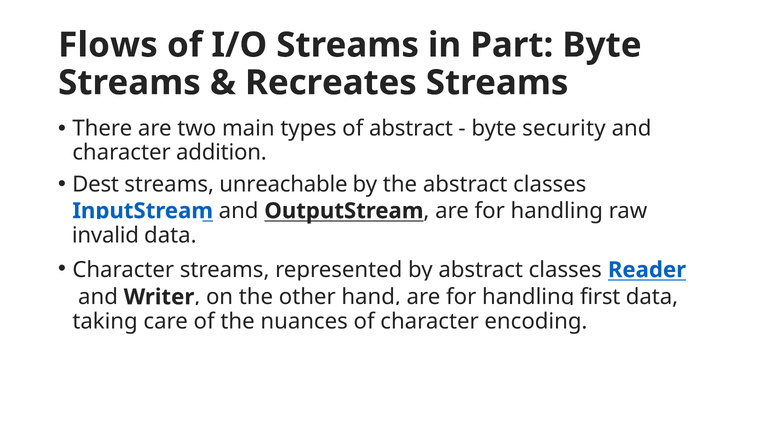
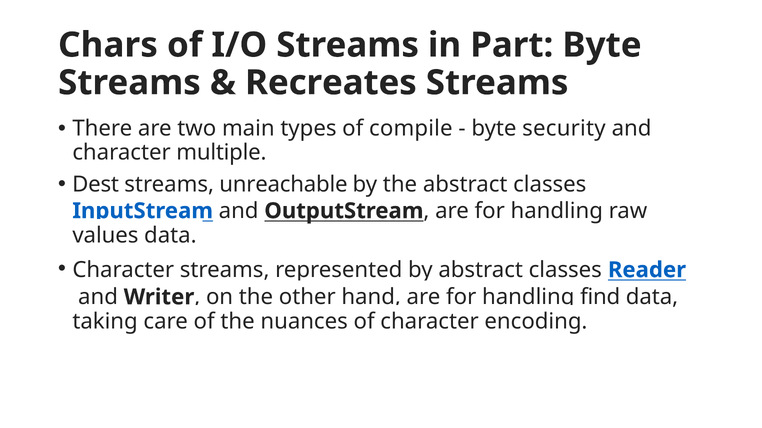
Flows: Flows -> Chars (108, 45)
of abstract: abstract -> compile (411, 129)
addition: addition -> multiple (221, 153)
invalid: invalid -> values (105, 236)
first: first -> find (600, 297)
